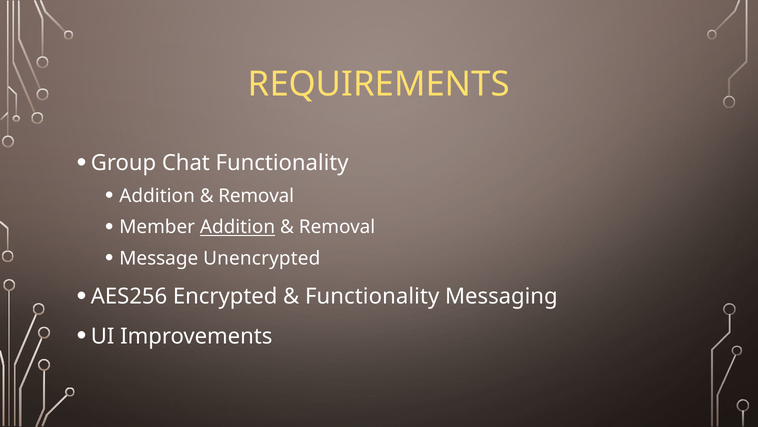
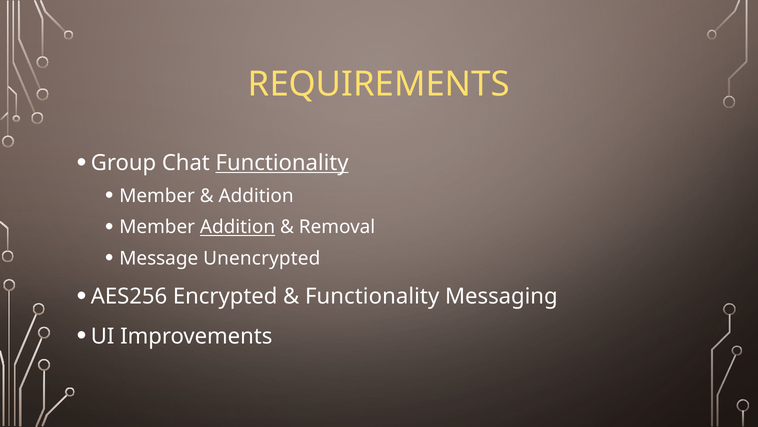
Functionality underline: none -> present (282, 163)
Addition: Addition -> Member (157, 196)
Removal: Removal -> Addition (256, 196)
